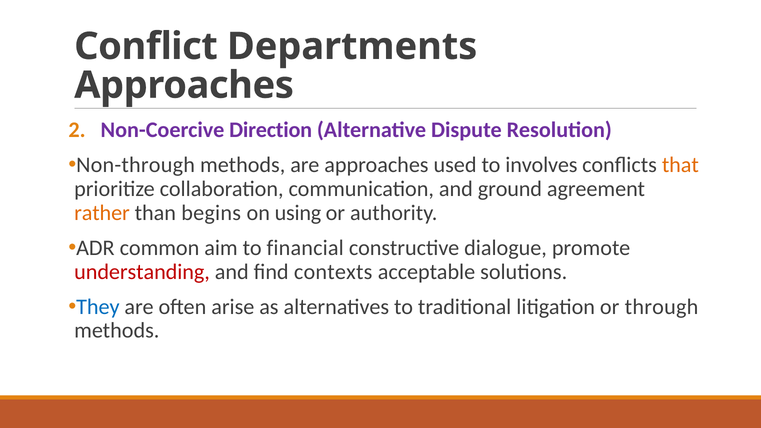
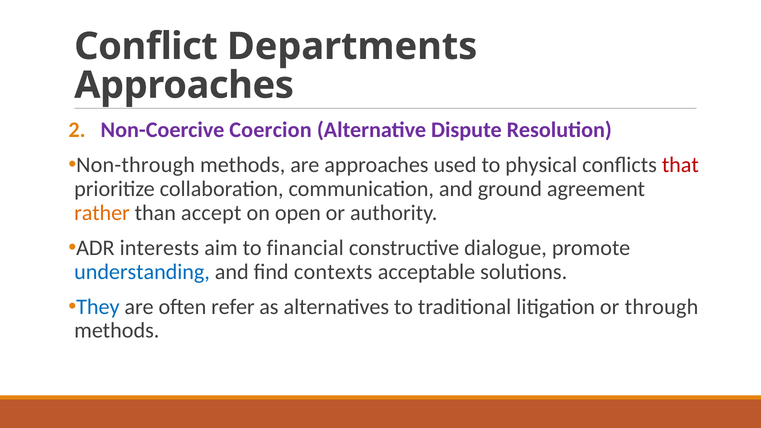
Direction: Direction -> Coercion (270, 130)
involves: involves -> physical (541, 165)
that colour: orange -> red (680, 165)
begins: begins -> accept (211, 213)
using: using -> open (298, 213)
common: common -> interests (159, 248)
understanding colour: red -> blue (142, 272)
arise: arise -> refer (233, 307)
